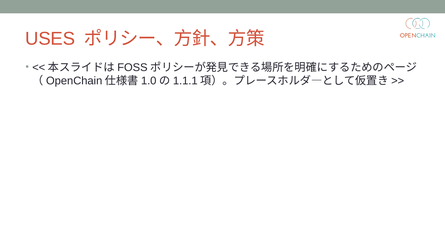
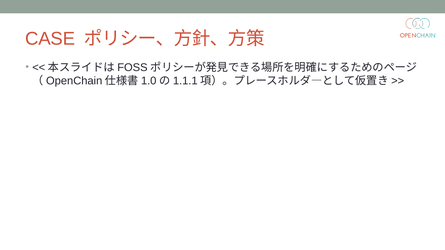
USES: USES -> CASE (50, 39)
